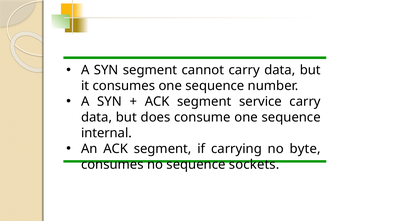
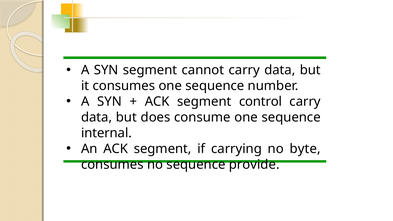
service: service -> control (261, 102)
sockets: sockets -> provide (254, 164)
